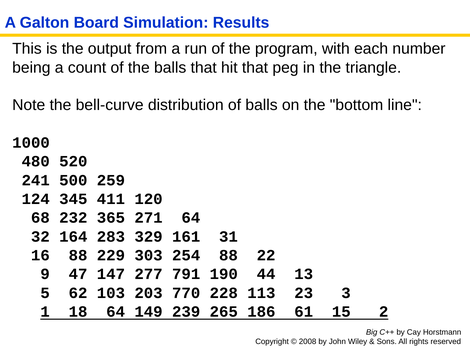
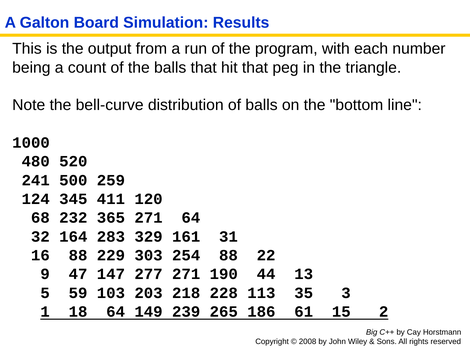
277 791: 791 -> 271 (186, 274)
62: 62 -> 59 (78, 293)
770: 770 -> 218 (186, 293)
23: 23 -> 35 (304, 293)
